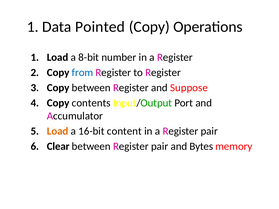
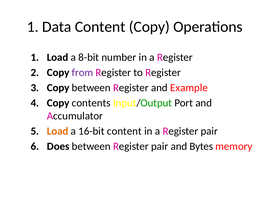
Data Pointed: Pointed -> Content (100, 27)
from colour: blue -> purple (82, 73)
Suppose: Suppose -> Example (189, 88)
Clear: Clear -> Does (58, 147)
